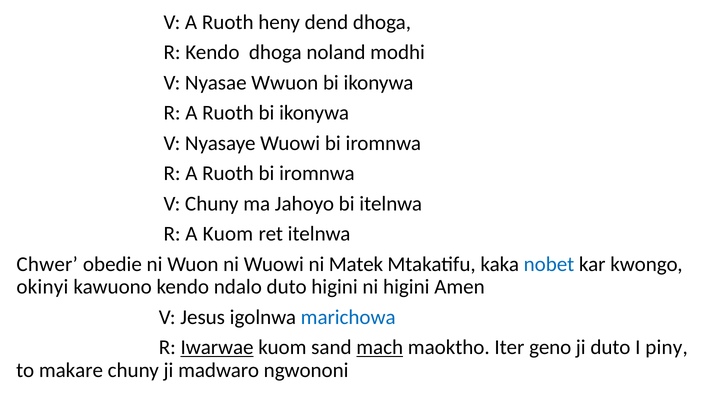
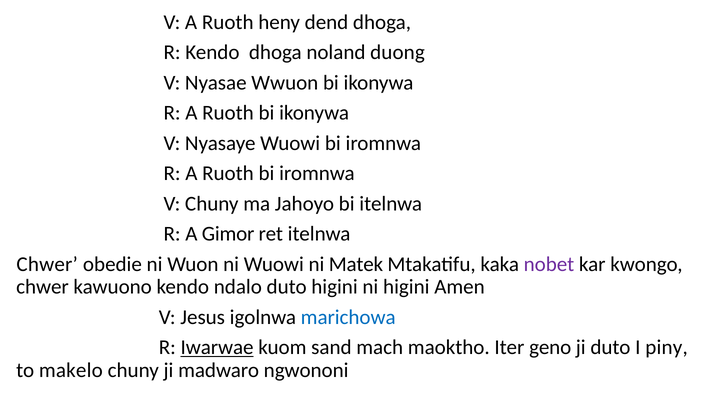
modhi: modhi -> duong (397, 52)
A Kuom: Kuom -> Gimor (228, 234)
nobet colour: blue -> purple (549, 264)
okinyi: okinyi -> chwer (43, 287)
mach underline: present -> none (380, 348)
makare: makare -> makelo (71, 370)
